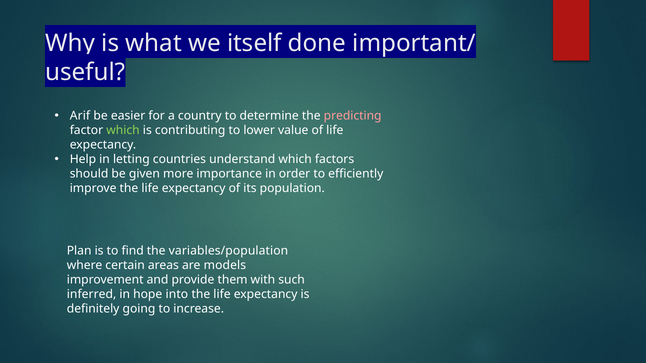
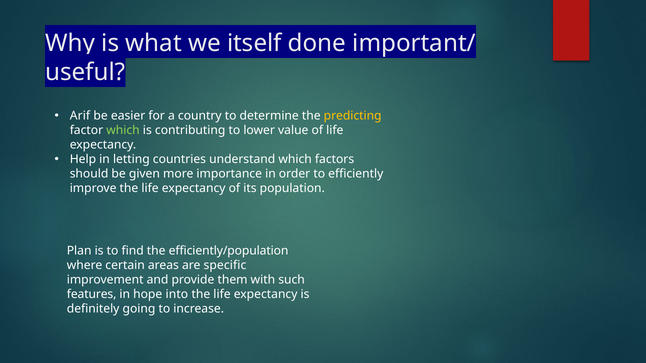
predicting colour: pink -> yellow (353, 116)
variables/population: variables/population -> efficiently/population (229, 251)
models: models -> specific (225, 265)
inferred: inferred -> features (92, 294)
